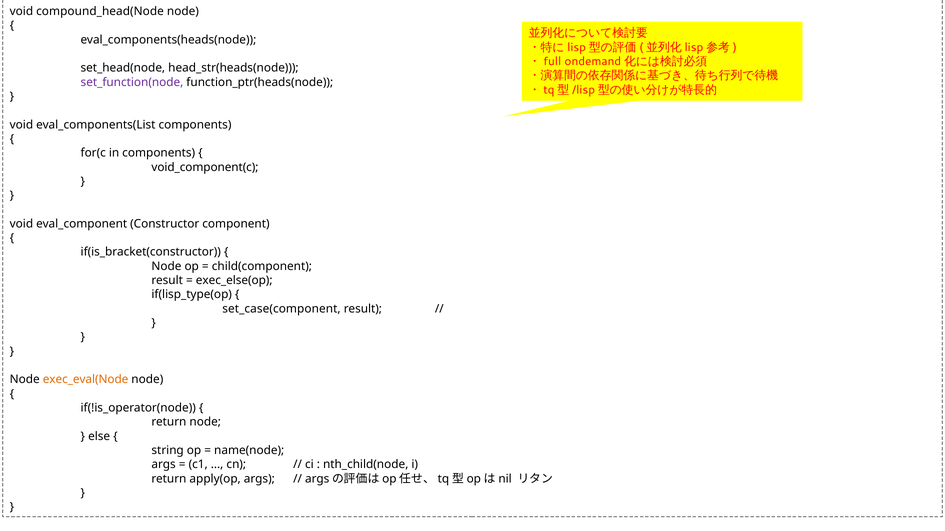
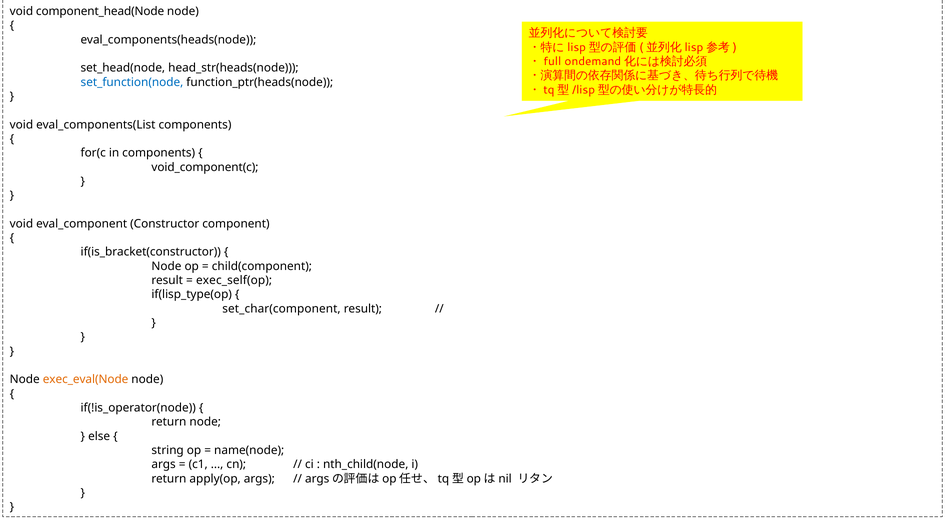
compound_head(Node: compound_head(Node -> component_head(Node (100, 11)
set_function(node colour: purple -> blue (132, 82)
exec_else(op: exec_else(op -> exec_self(op (234, 281)
set_case(component: set_case(component -> set_char(component (282, 309)
